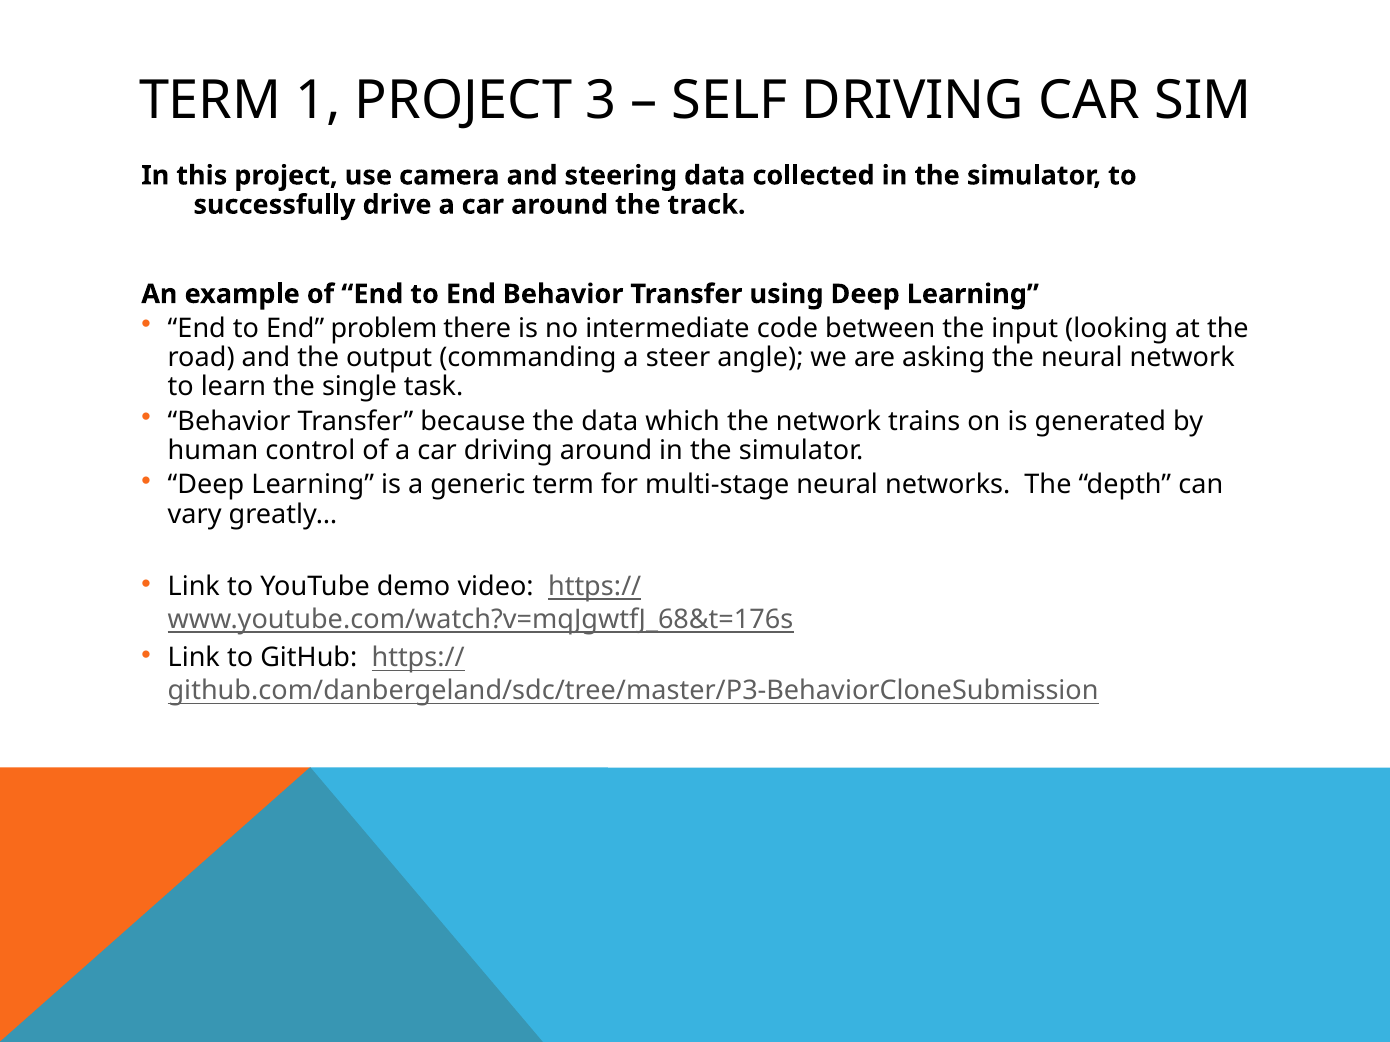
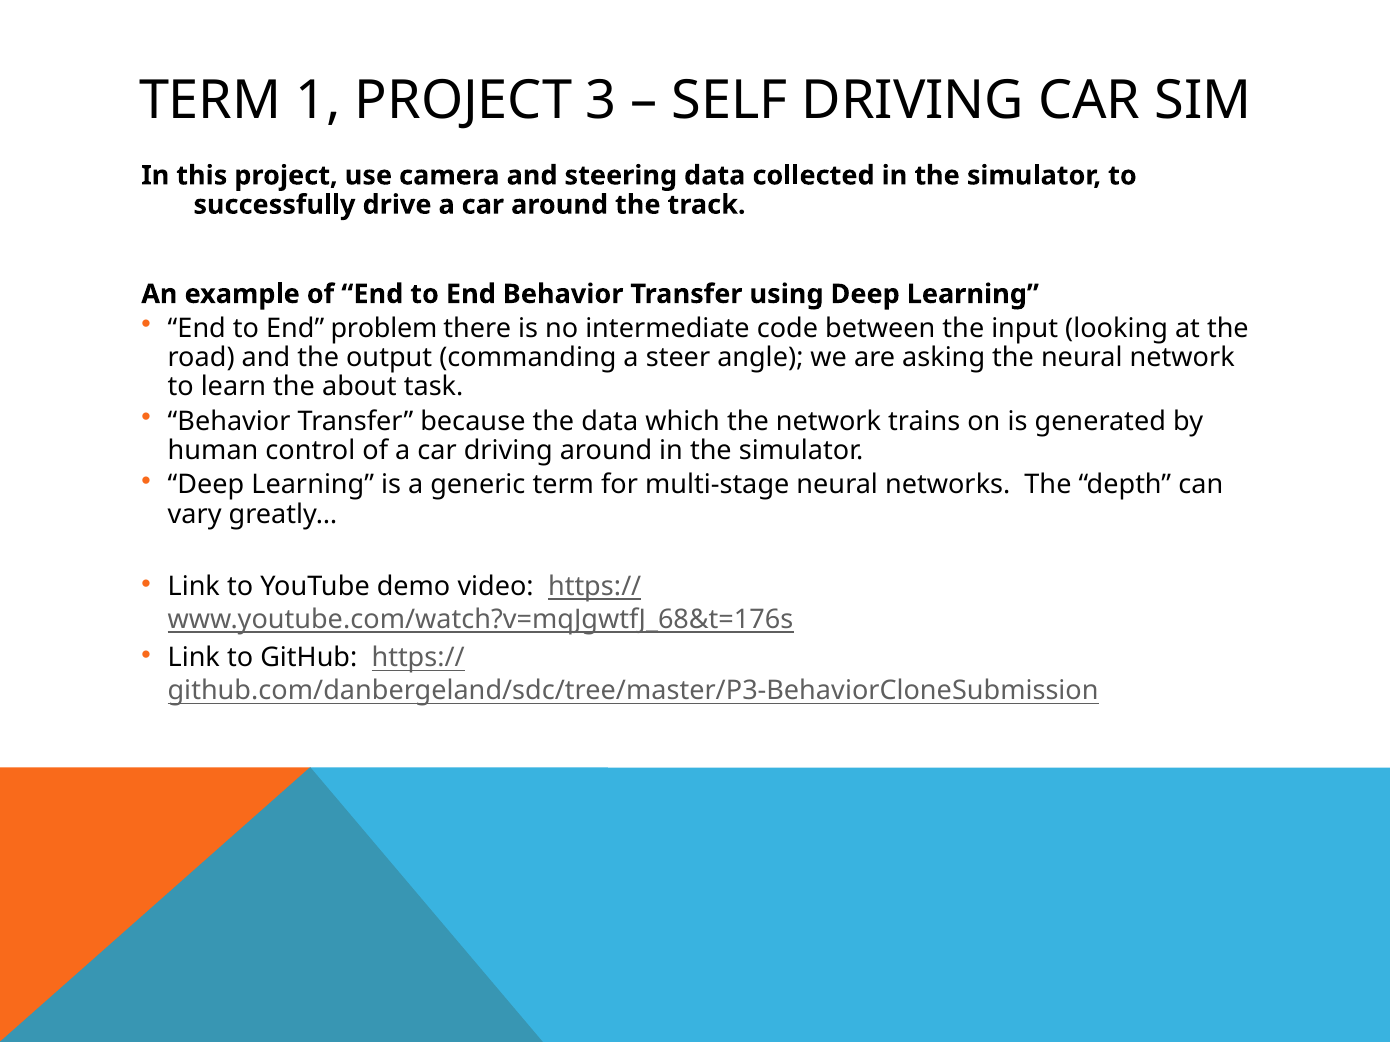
single: single -> about (359, 387)
